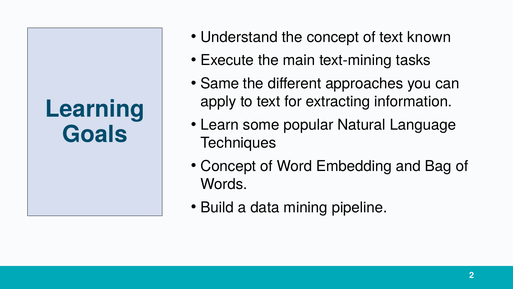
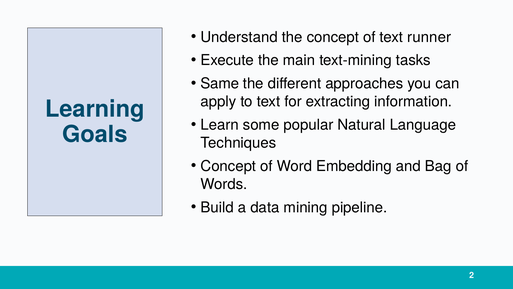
known: known -> runner (429, 37)
